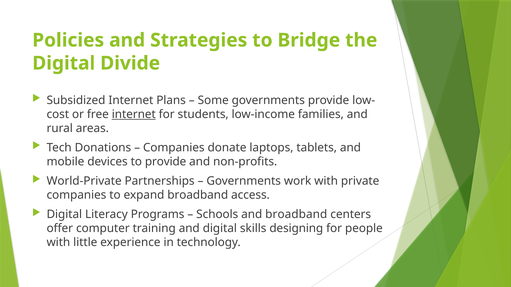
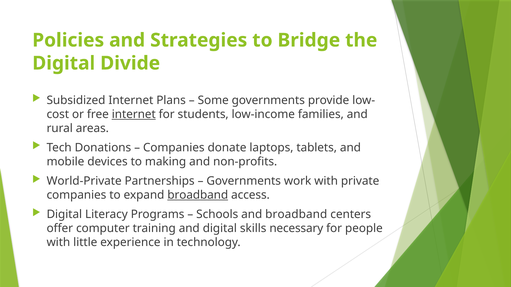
to provide: provide -> making (166, 162)
broadband underline: none -> present (198, 195)
designing: designing -> necessary (296, 229)
